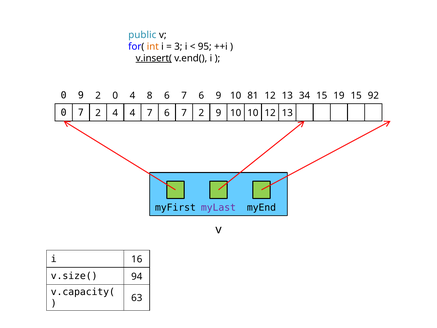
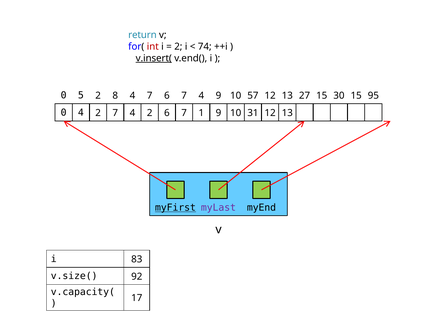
public: public -> return (142, 35)
int colour: orange -> red (153, 47)
3: 3 -> 2 (178, 47)
95: 95 -> 74 (205, 47)
0 9: 9 -> 5 (81, 95)
2 0: 0 -> 8 (115, 96)
4 8: 8 -> 7 (150, 96)
6 7 6: 6 -> 4 (201, 96)
81: 81 -> 57 (253, 96)
34: 34 -> 27 (305, 96)
19: 19 -> 30 (339, 96)
92: 92 -> 95 (373, 96)
0 7: 7 -> 4 (81, 112)
2 4: 4 -> 7 (115, 113)
7: 7 -> 2 (150, 113)
6 7 2: 2 -> 1 (201, 113)
10 10: 10 -> 31 (253, 113)
myFirst underline: none -> present (175, 208)
16: 16 -> 83 (137, 259)
94: 94 -> 92 (137, 276)
63: 63 -> 17 (137, 298)
